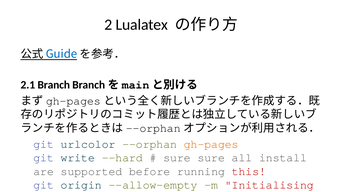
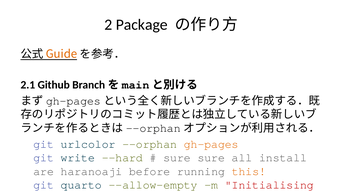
Lualatex: Lualatex -> Package (142, 25)
Guide colour: blue -> orange (61, 54)
2.1 Branch: Branch -> Github (54, 85)
supported: supported -> haranoaji (92, 172)
this colour: red -> orange (249, 172)
git origin: origin -> quarto (81, 185)
